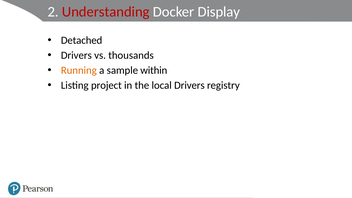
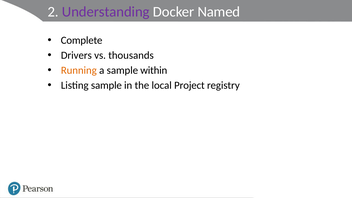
Understanding colour: red -> purple (106, 12)
Display: Display -> Named (219, 12)
Detached: Detached -> Complete (82, 40)
Listing project: project -> sample (106, 85)
local Drivers: Drivers -> Project (189, 85)
